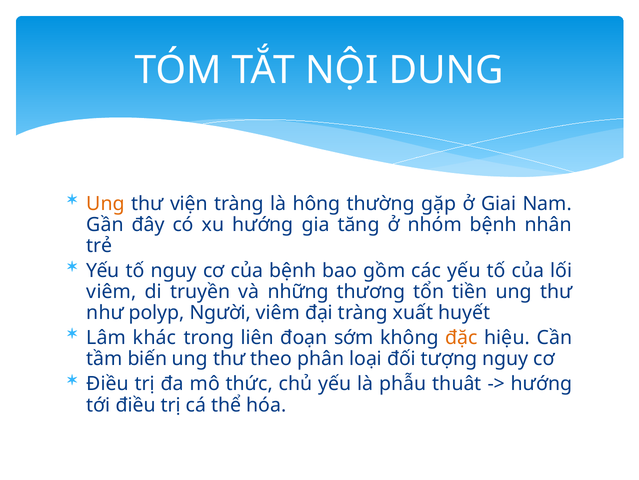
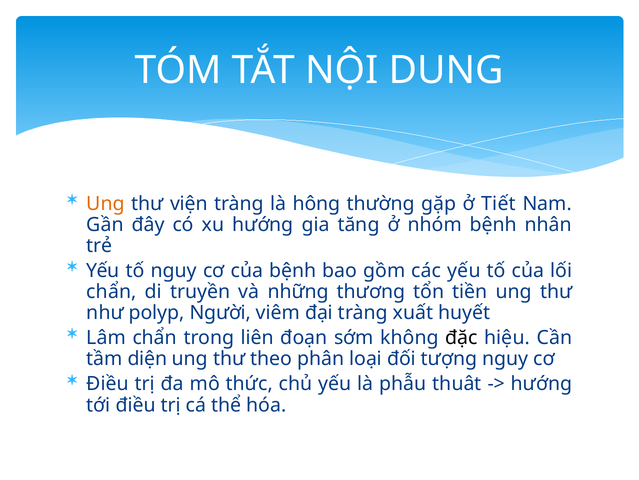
Giai: Giai -> Tiết (499, 203)
viêm: viêm -> chẩn (112, 291)
Lâm khác: khác -> chẩn (155, 337)
đặc colour: orange -> black (462, 337)
biến: biến -> diện (147, 358)
